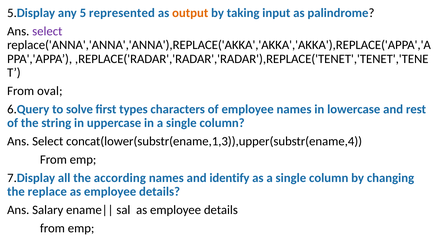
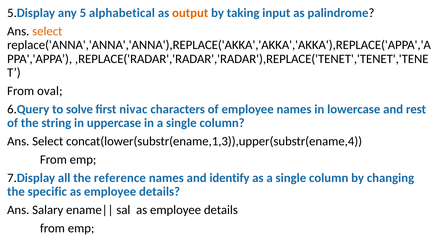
represented: represented -> alphabetical (122, 13)
select colour: purple -> orange (47, 31)
types: types -> nivac (133, 109)
according: according -> reference (120, 178)
replace: replace -> specific (47, 191)
